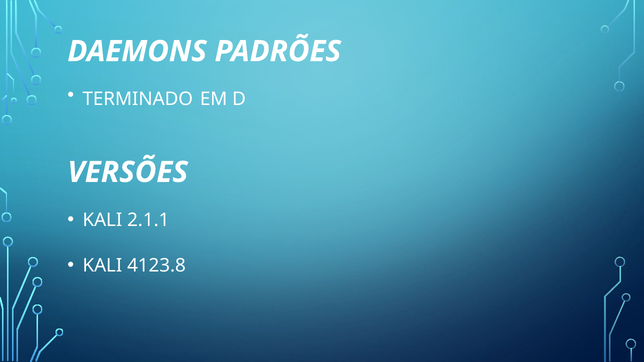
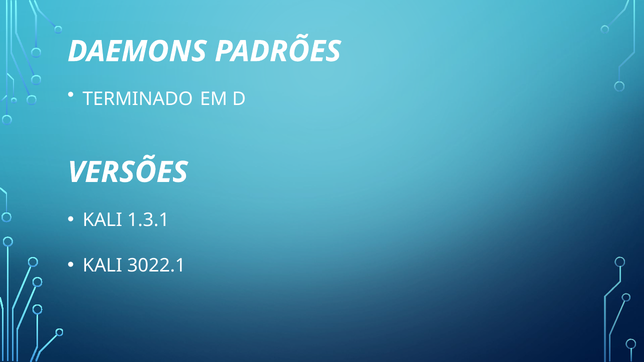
2.1.1: 2.1.1 -> 1.3.1 (148, 220)
4123.8: 4123.8 -> 3022.1 (156, 266)
